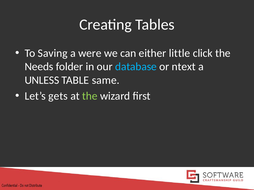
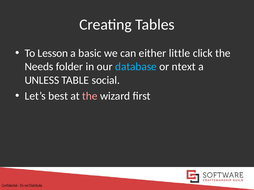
Saving: Saving -> Lesson (53, 53)
were: were -> basic (90, 53)
same: same -> social (106, 80)
gets: gets -> best (58, 96)
the colour: light green -> pink (90, 96)
